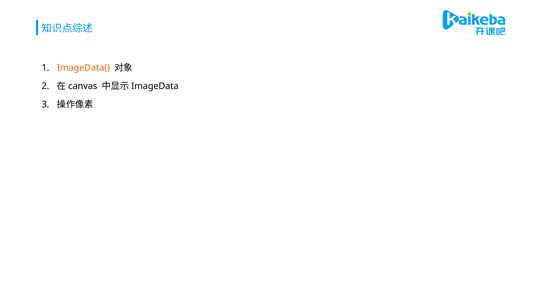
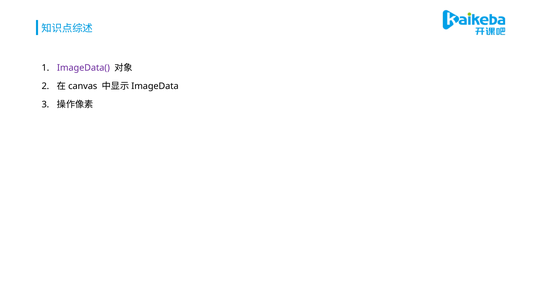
ImageData( colour: orange -> purple (83, 68)
